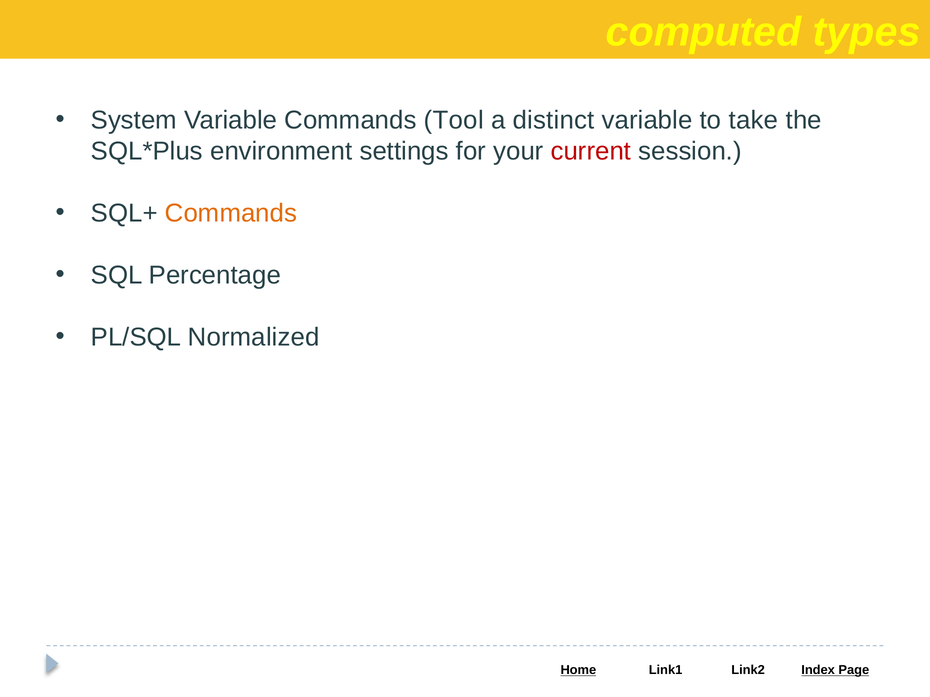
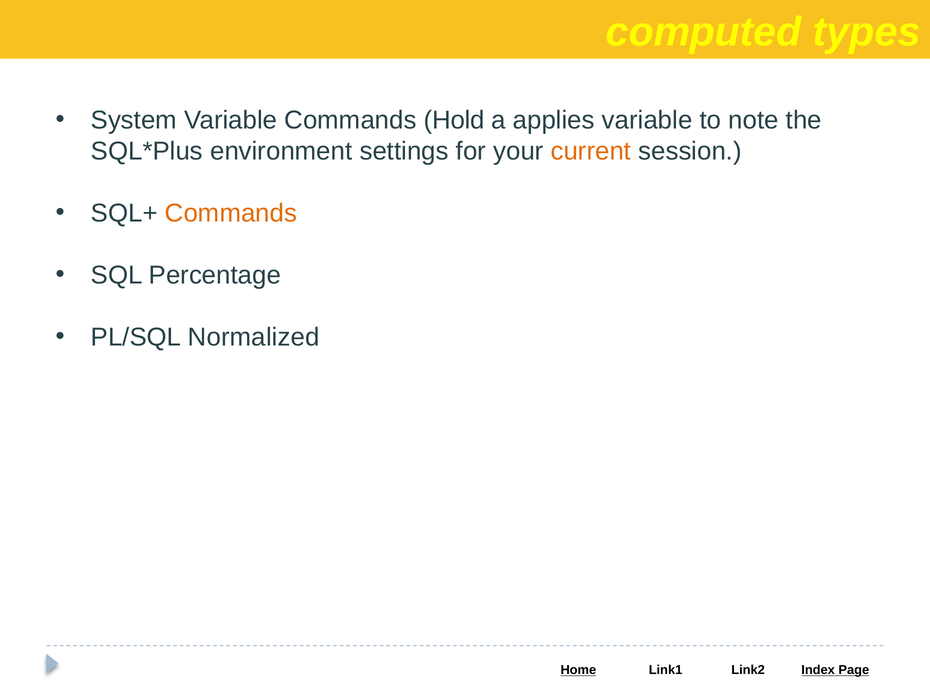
Tool: Tool -> Hold (454, 120)
distinct: distinct -> applies (554, 120)
take: take -> note (754, 120)
current colour: red -> orange (591, 151)
